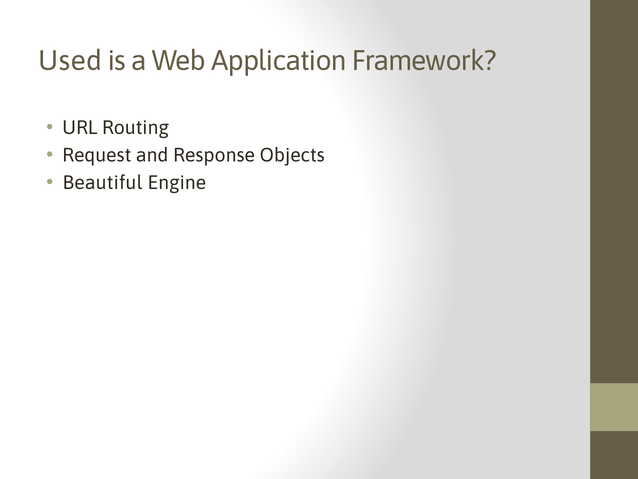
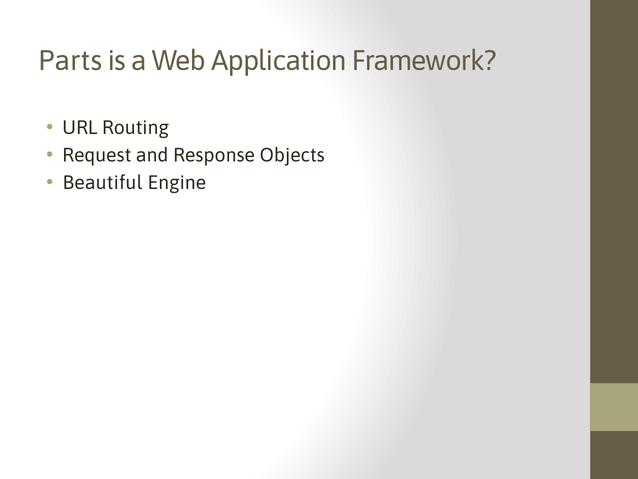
Used: Used -> Parts (70, 61)
